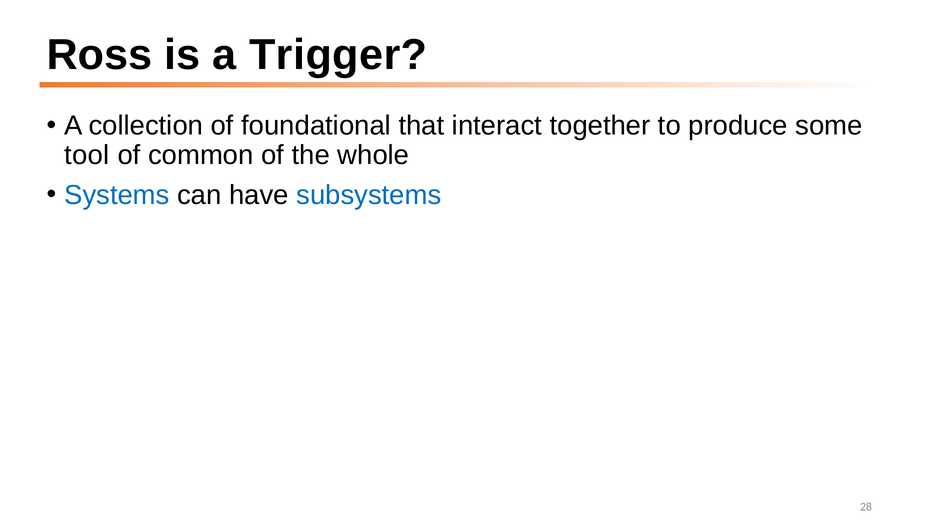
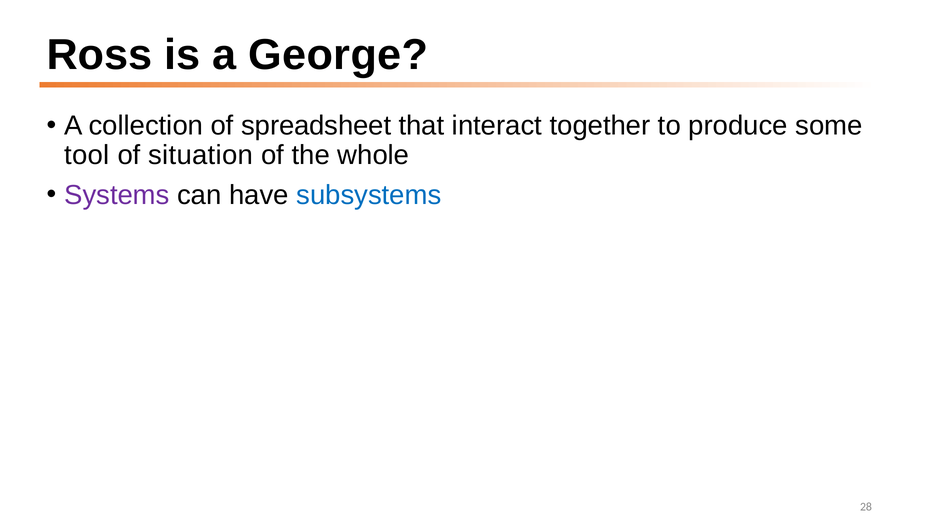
Trigger: Trigger -> George (338, 55)
foundational: foundational -> spreadsheet (316, 126)
common: common -> situation (201, 155)
Systems colour: blue -> purple (117, 195)
